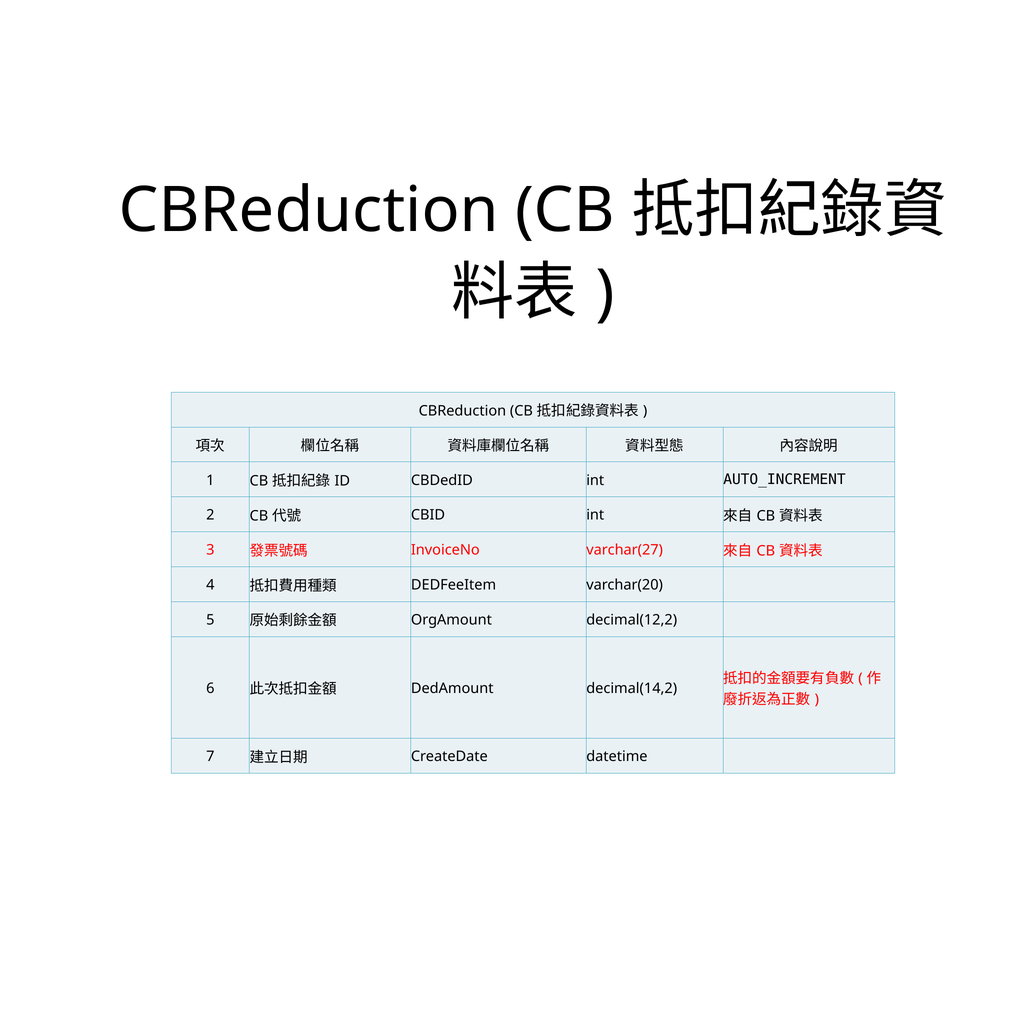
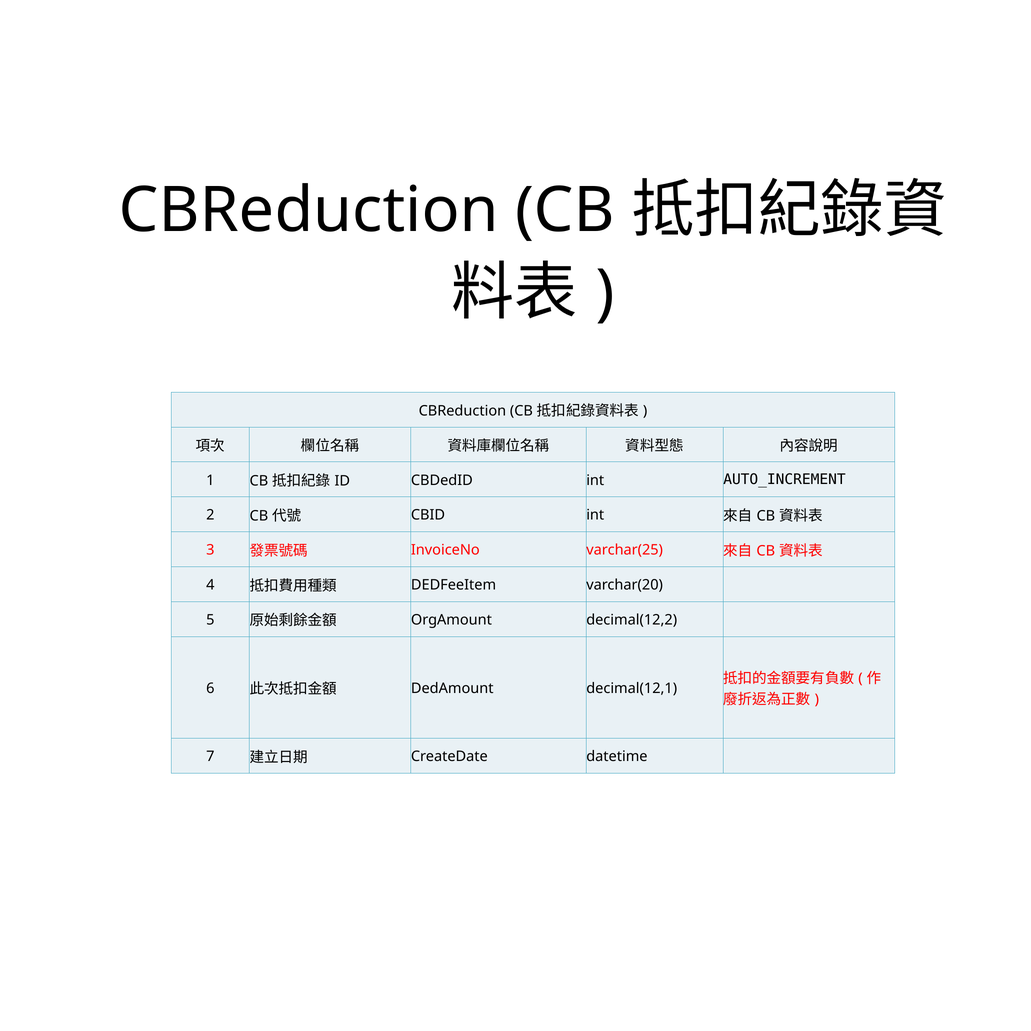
varchar(27: varchar(27 -> varchar(25 (625, 550)
decimal(14,2: decimal(14,2 -> decimal(12,1 (632, 688)
